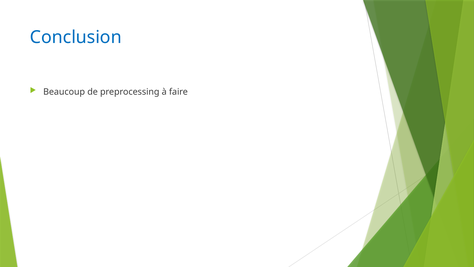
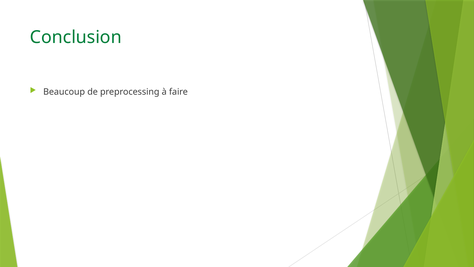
Conclusion colour: blue -> green (76, 37)
